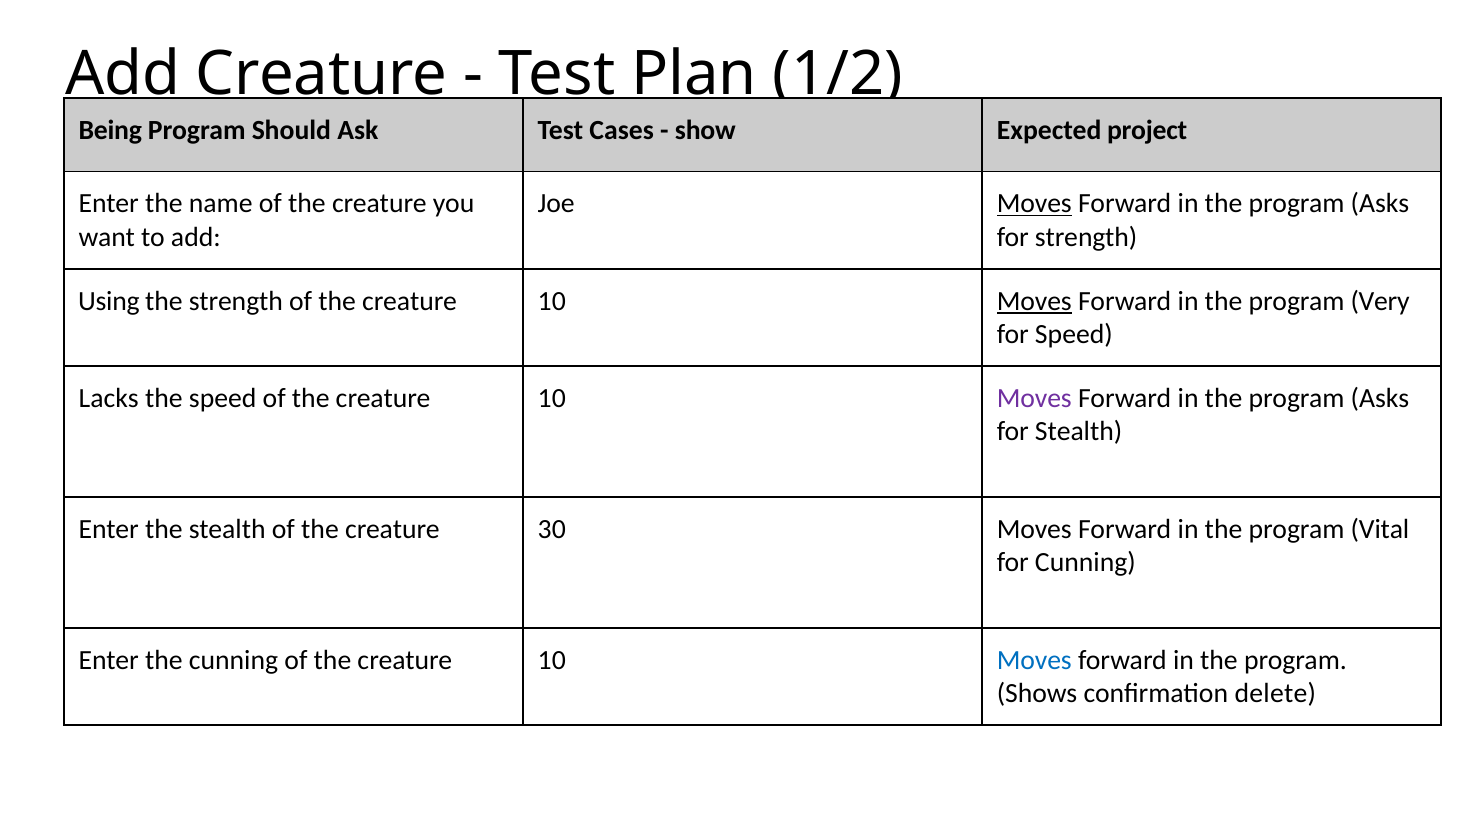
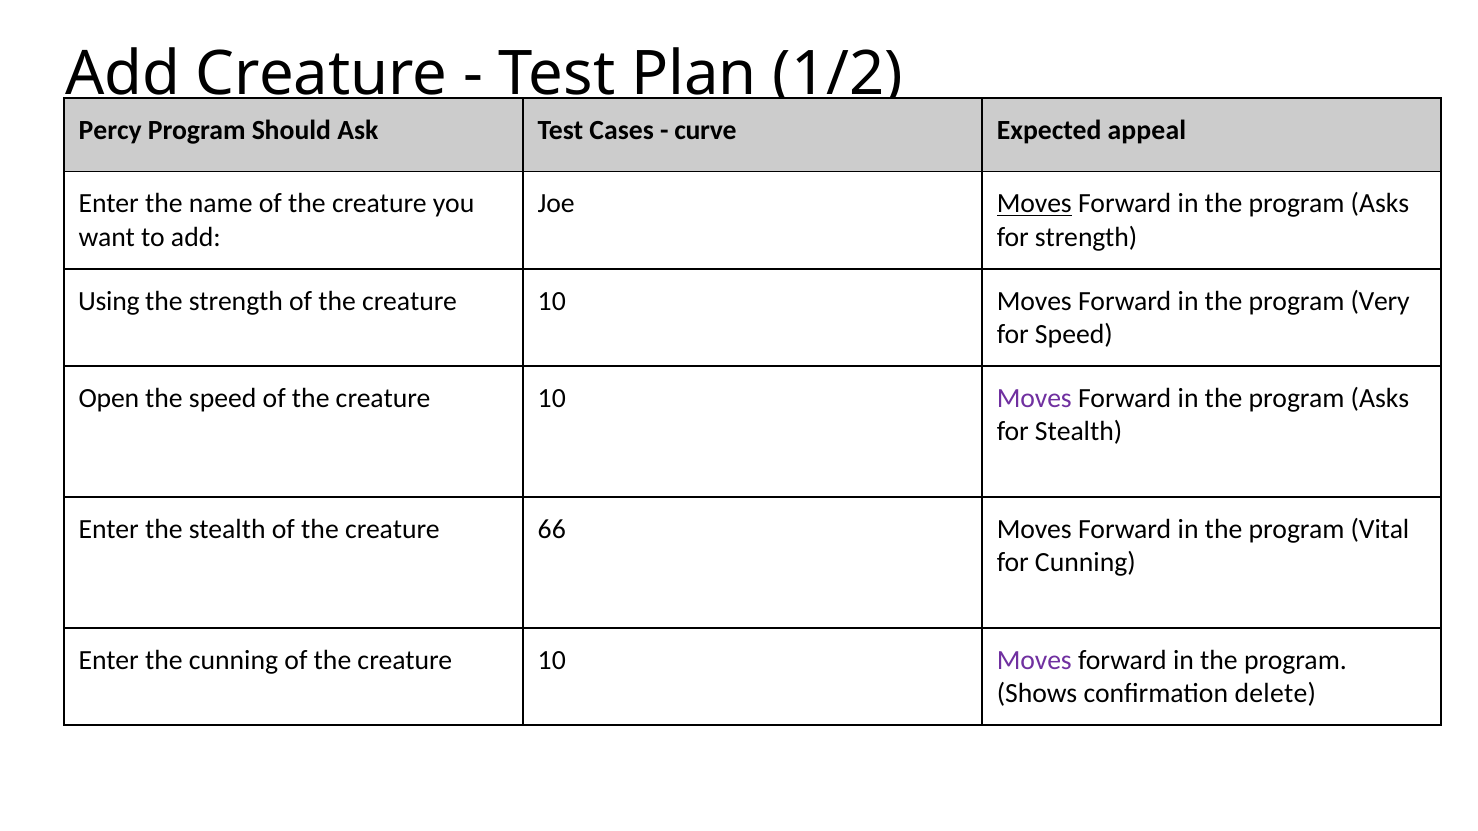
Being: Being -> Percy (110, 130)
show: show -> curve (705, 130)
project: project -> appeal (1147, 130)
Moves underline: present -> none (1034, 301)
Lacks: Lacks -> Open (109, 398)
30: 30 -> 66 (552, 529)
Moves colour: blue -> purple (1034, 660)
